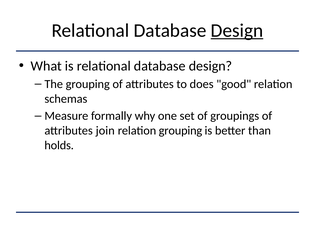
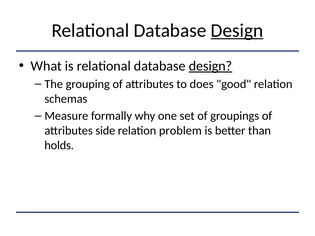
design underline: none -> present (211, 66)
join: join -> side (105, 131)
relation grouping: grouping -> problem (180, 131)
